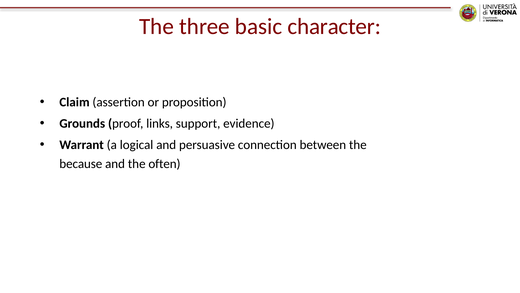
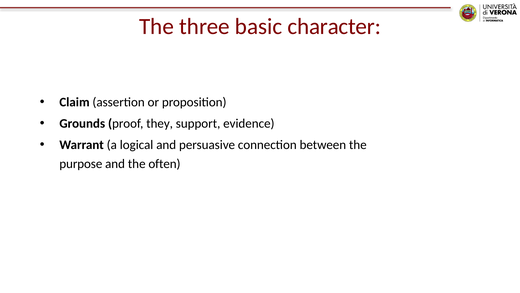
links: links -> they (160, 123)
because: because -> purpose (81, 164)
